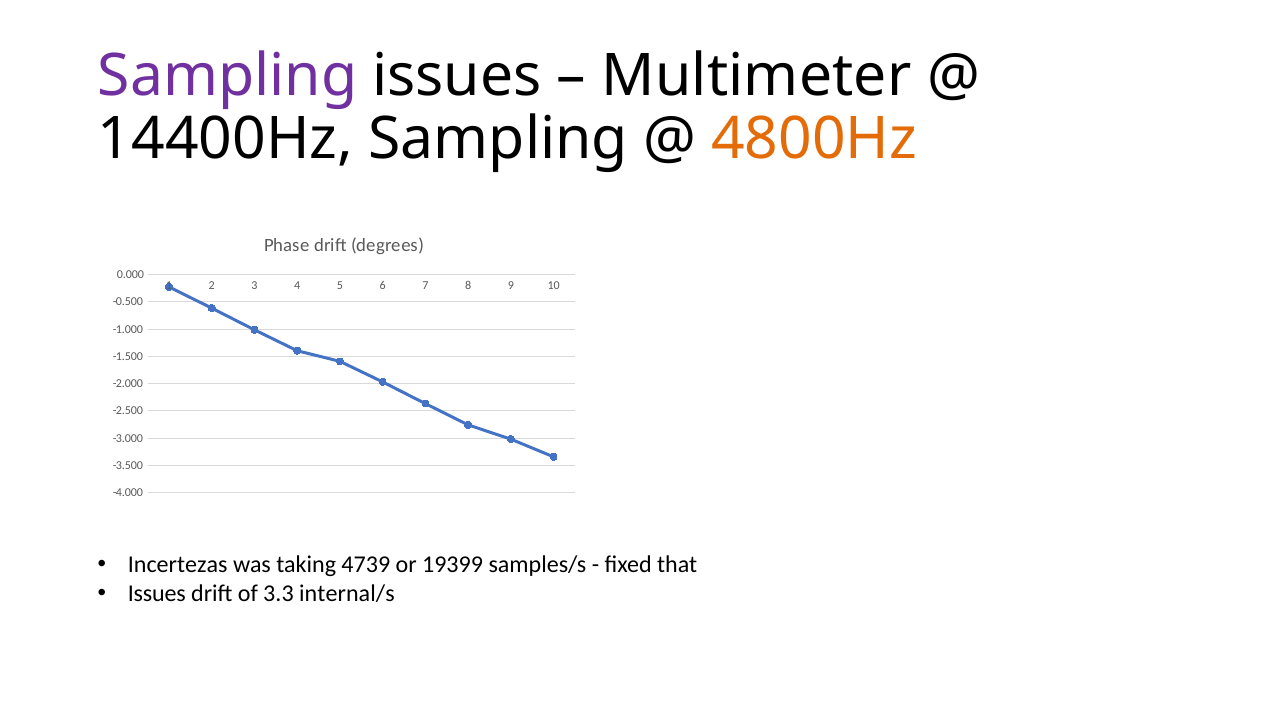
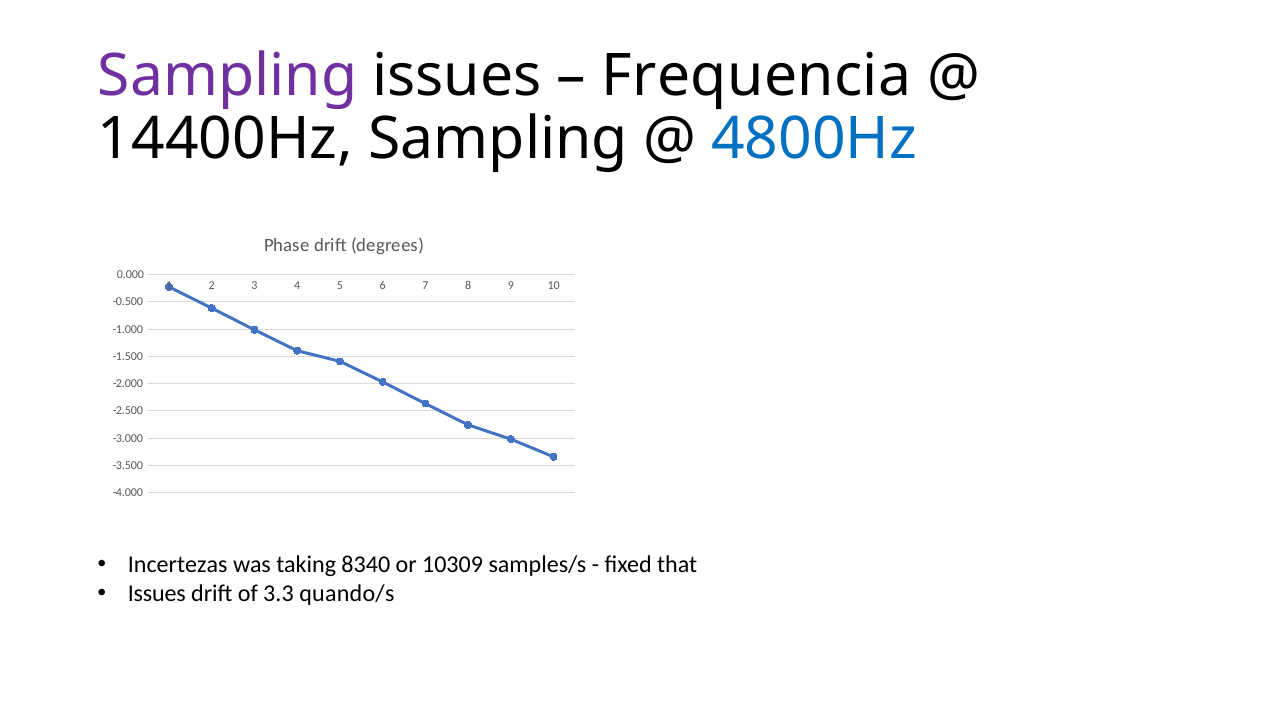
Multimeter: Multimeter -> Frequencia (757, 76)
4800Hz colour: orange -> blue (814, 140)
4739: 4739 -> 8340 (366, 565)
19399: 19399 -> 10309 (453, 565)
internal/s: internal/s -> quando/s (347, 594)
